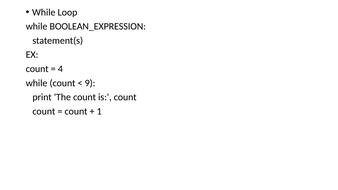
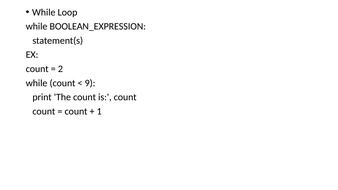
4: 4 -> 2 (60, 69)
